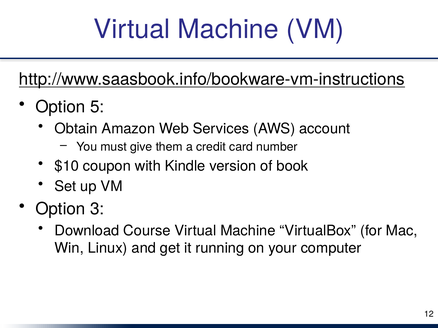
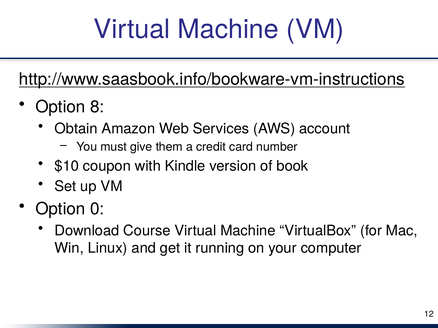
5: 5 -> 8 (97, 107)
3: 3 -> 0 (97, 209)
